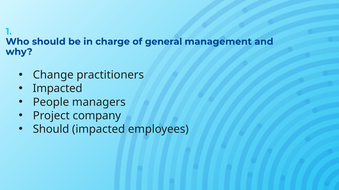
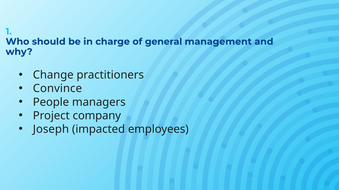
Impacted: Impacted -> Convince (57, 89)
Should: Should -> Joseph (51, 130)
